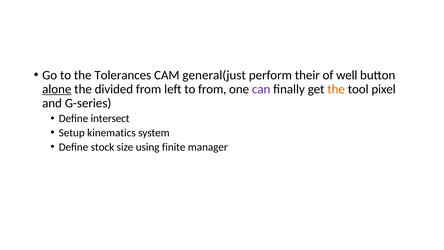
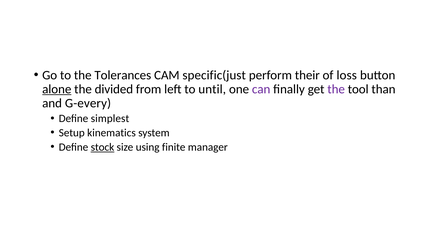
general(just: general(just -> specific(just (214, 75)
well: well -> loss (347, 75)
to from: from -> until (212, 89)
the colour: orange -> purple (336, 89)
pixel: pixel -> than (384, 89)
G-series: G-series -> G-every (88, 103)
intersect: intersect -> simplest (110, 118)
stock underline: none -> present (102, 147)
